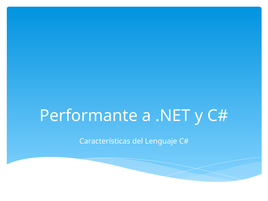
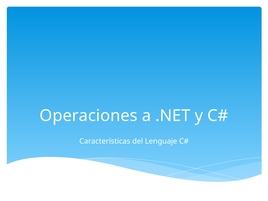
Performante: Performante -> Operaciones (89, 116)
